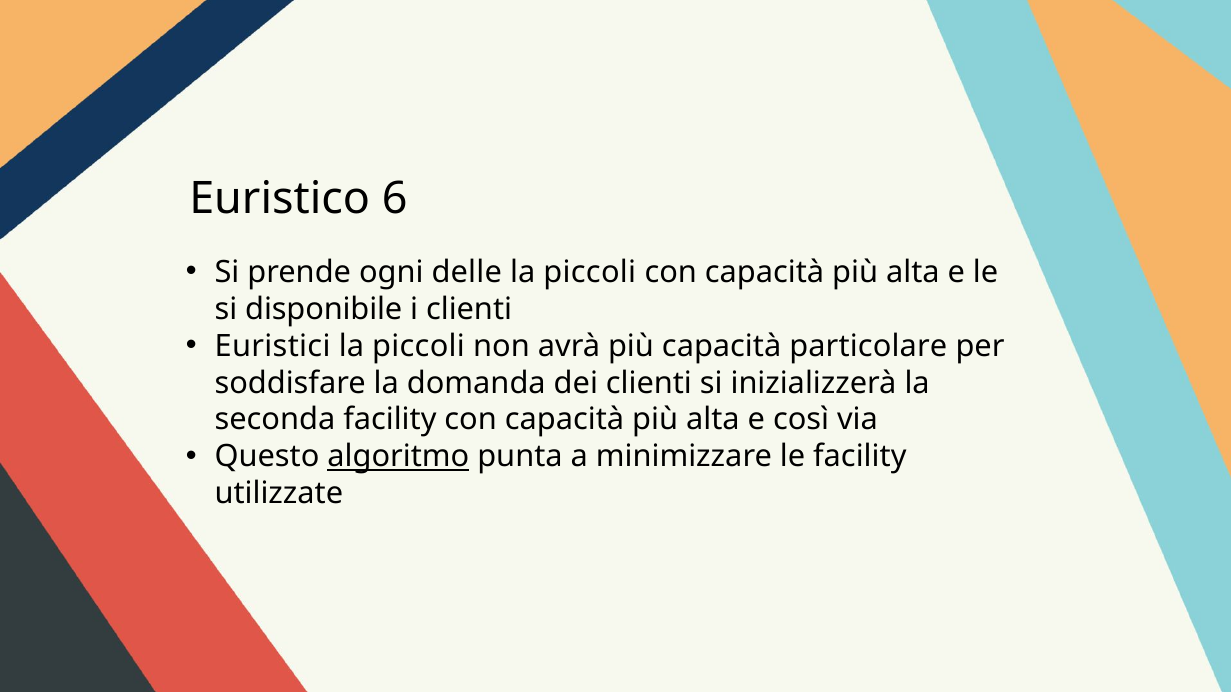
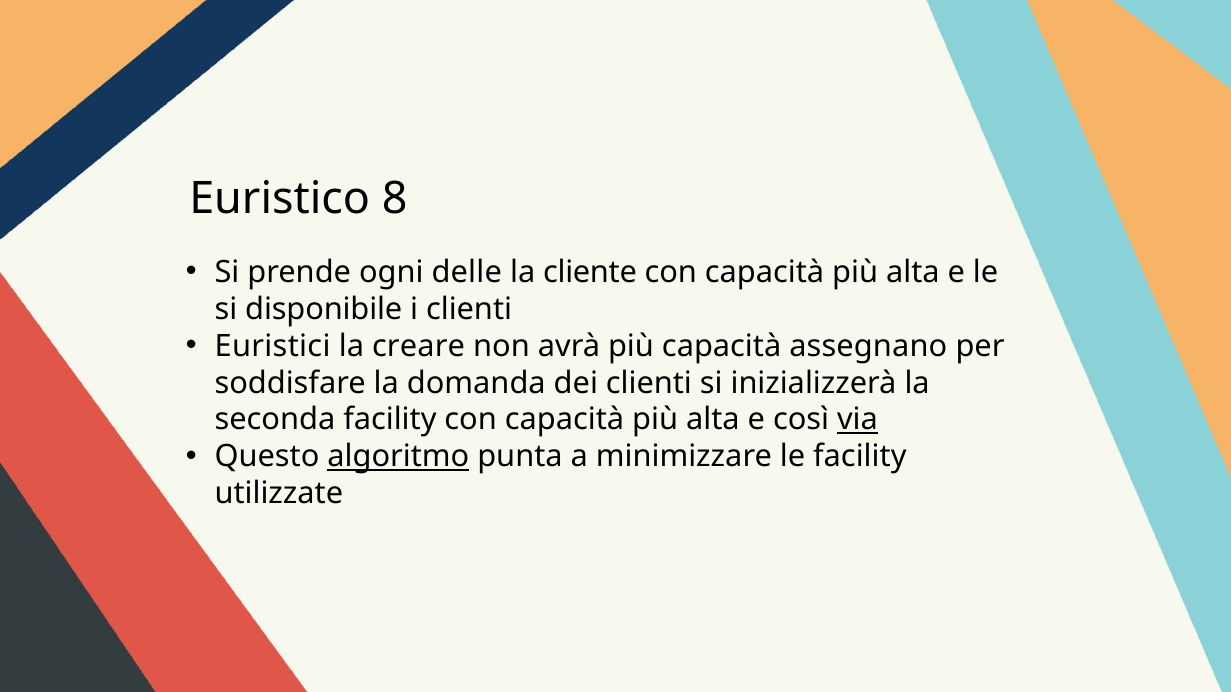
6: 6 -> 8 (395, 198)
piccoli: piccoli -> cliente (590, 272)
piccoli: piccoli -> creare (419, 346)
particolare: particolare -> assegnano (868, 346)
via underline: none -> present (857, 420)
